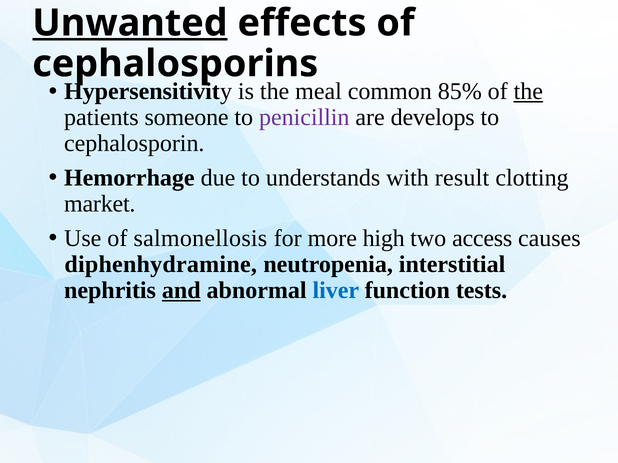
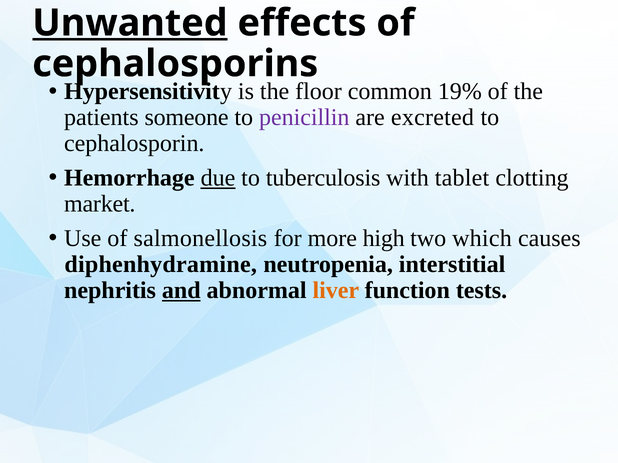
meal: meal -> floor (319, 92)
85%: 85% -> 19% (460, 92)
the underline: present -> none (528, 92)
develops: develops -> excreted (432, 118)
due underline: none -> present (218, 178)
understands: understands -> tuberculosis (323, 178)
result: result -> tablet (462, 178)
access: access -> which (482, 239)
liver colour: blue -> orange (336, 291)
